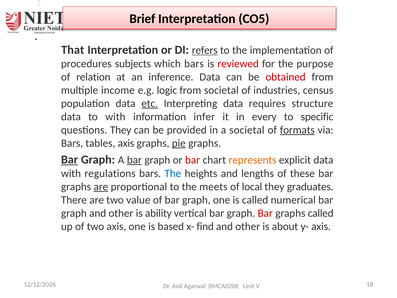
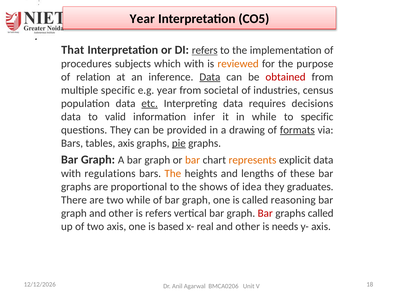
Brief: Brief -> Year (142, 19)
which bars: bars -> with (194, 64)
reviewed colour: red -> orange (238, 64)
Data underline: none -> present (210, 77)
multiple income: income -> specific (118, 90)
e.g logic: logic -> year (167, 90)
structure: structure -> decisions (312, 103)
to with: with -> valid (115, 117)
in every: every -> while (264, 117)
a societal: societal -> drawing (247, 130)
Bar underline: present -> none (70, 159)
bar underline: present -> none (134, 160)
bar colour: red -> orange (193, 160)
The colour: blue -> orange (173, 173)
are underline: present -> none (101, 187)
meets: meets -> shows (213, 187)
local: local -> idea (252, 187)
two value: value -> while (138, 200)
numerical: numerical -> reasoning (293, 200)
is ability: ability -> refers (158, 213)
find: find -> real (205, 226)
about: about -> needs (285, 226)
